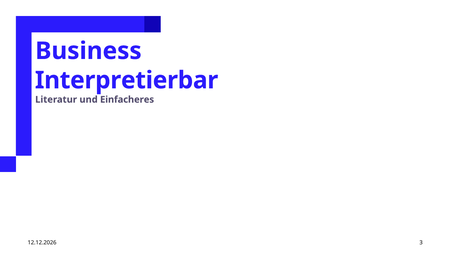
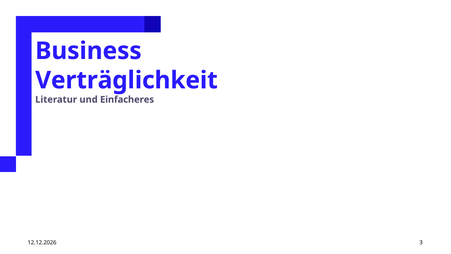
Interpretierbar: Interpretierbar -> Verträglichkeit (126, 80)
